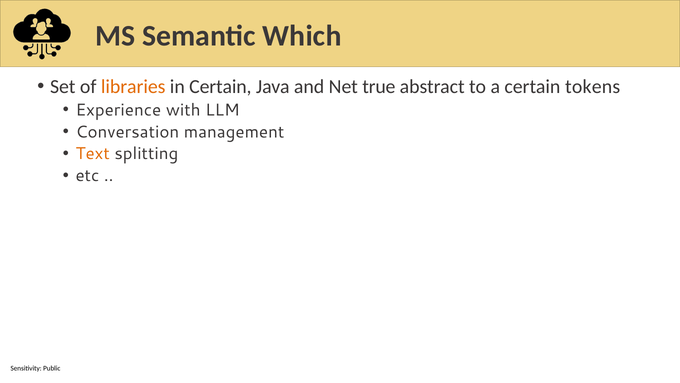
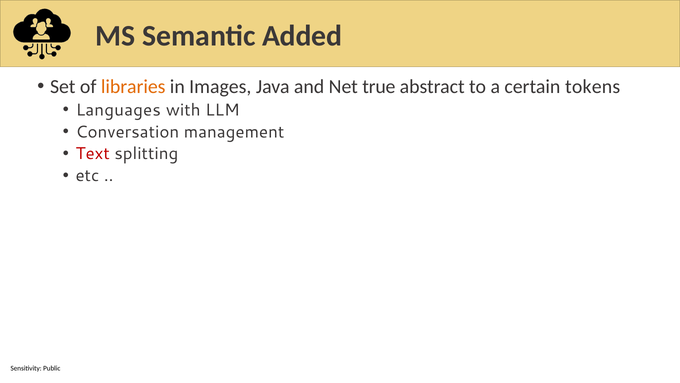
Which: Which -> Added (302, 36)
in Certain: Certain -> Images (220, 86)
Experience: Experience -> Languages (118, 110)
Text colour: orange -> red (93, 154)
